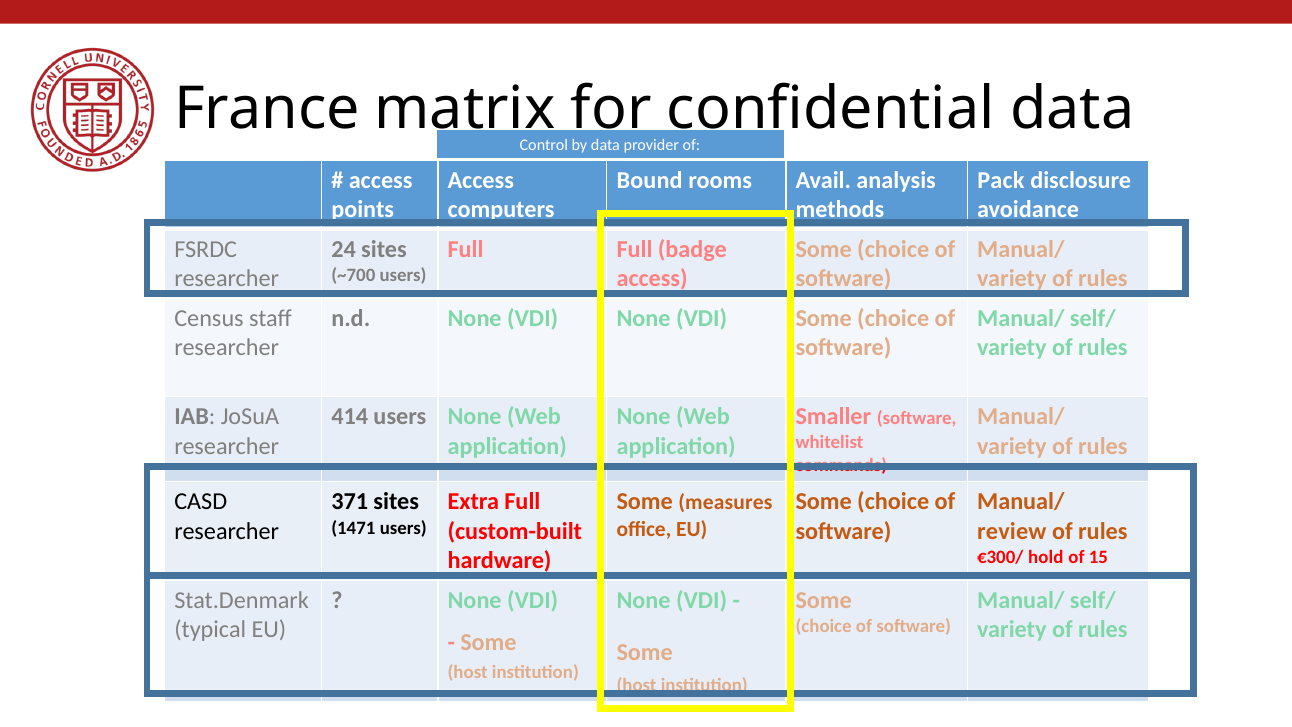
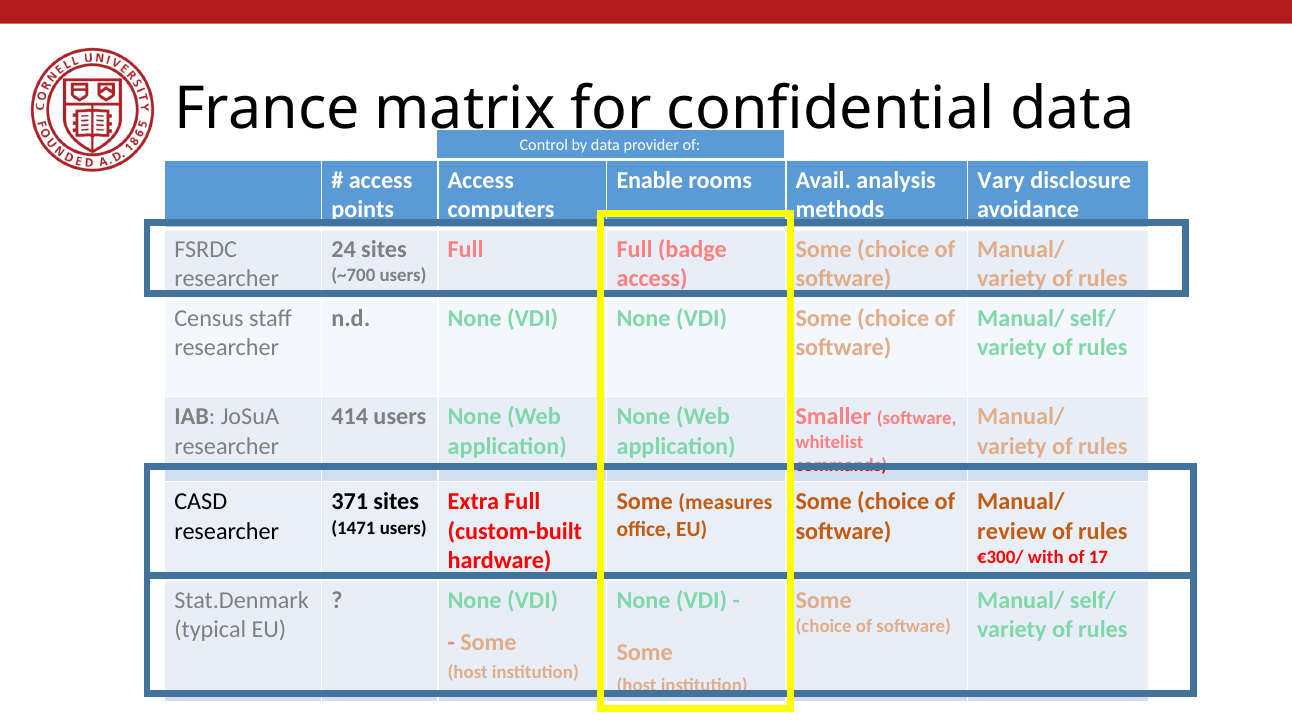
Bound: Bound -> Enable (650, 180)
Pack: Pack -> Vary (1001, 180)
hold: hold -> with (1046, 557)
15: 15 -> 17 (1098, 557)
